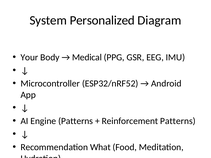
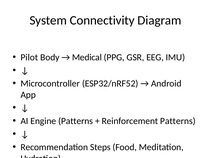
Personalized: Personalized -> Connectivity (102, 20)
Your: Your -> Pilot (29, 57)
What: What -> Steps (100, 147)
